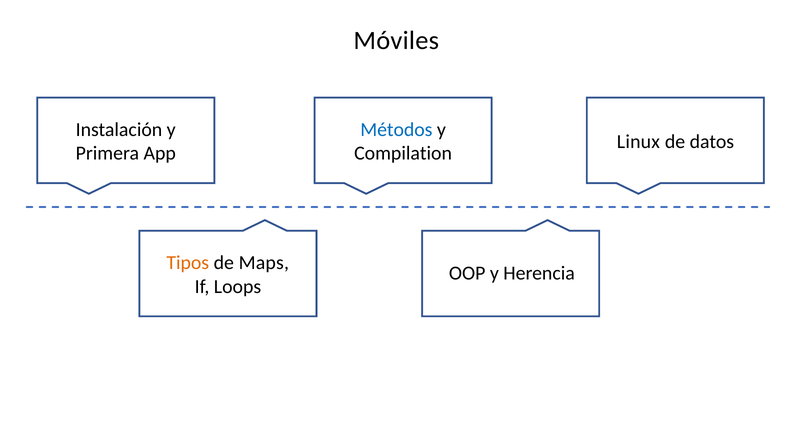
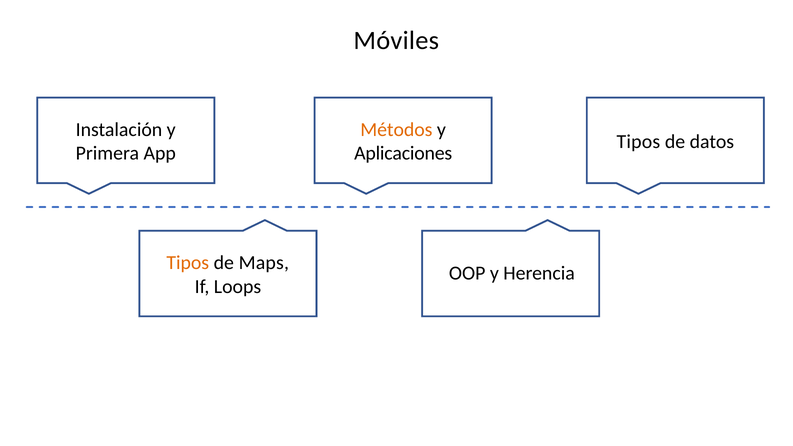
Métodos colour: blue -> orange (396, 129)
Linux: Linux -> Tipos (638, 142)
Compilation: Compilation -> Aplicaciones (403, 153)
